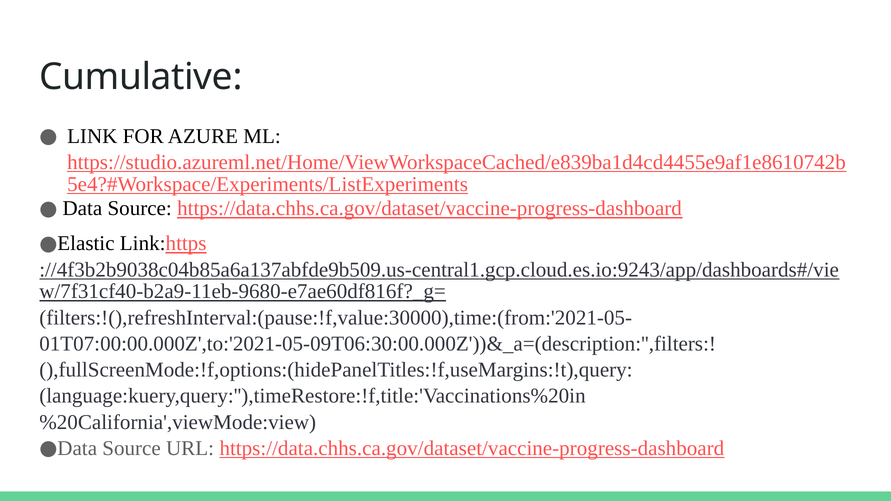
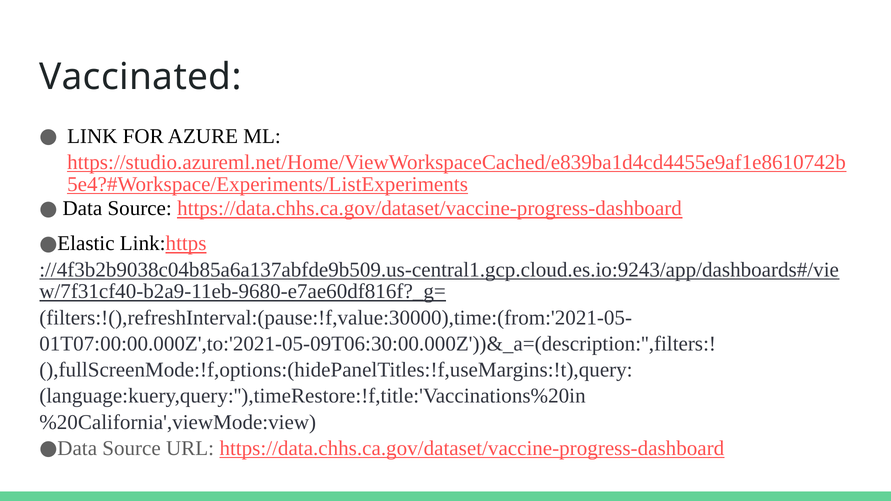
Cumulative: Cumulative -> Vaccinated (140, 77)
